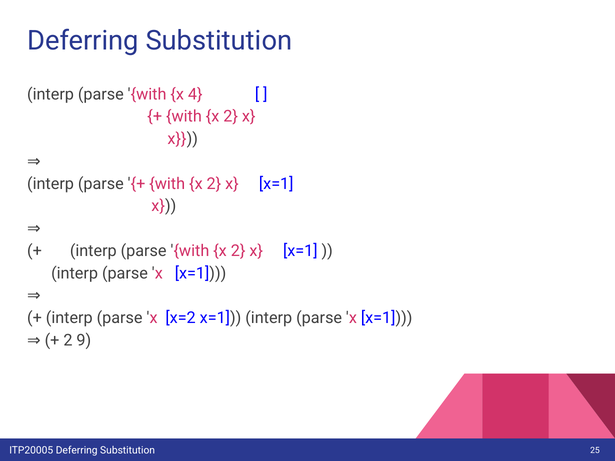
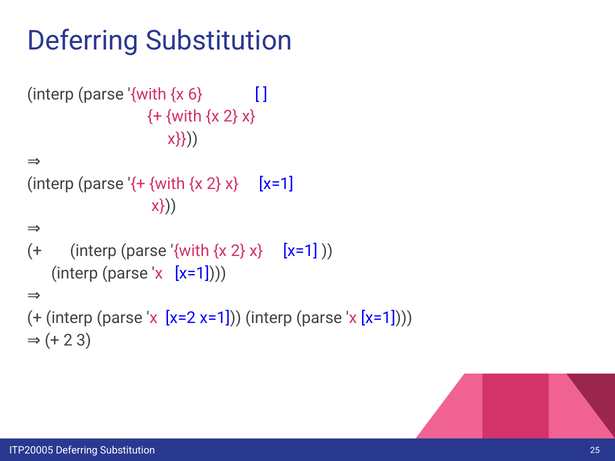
4: 4 -> 6 (195, 94)
9: 9 -> 3 (84, 340)
